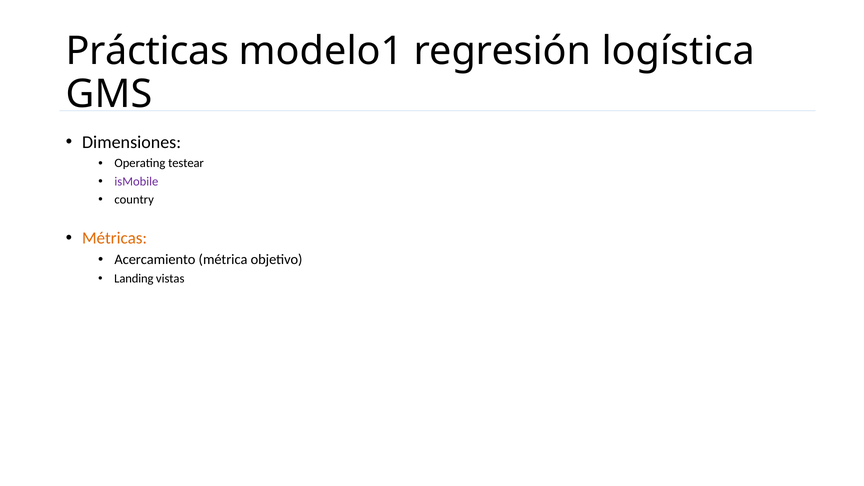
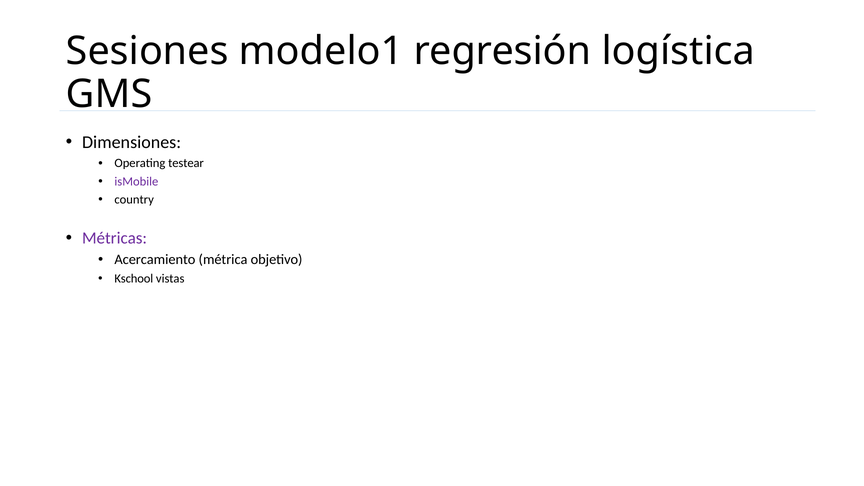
Prácticas: Prácticas -> Sesiones (147, 51)
Métricas colour: orange -> purple (115, 238)
Landing: Landing -> Kschool (134, 279)
